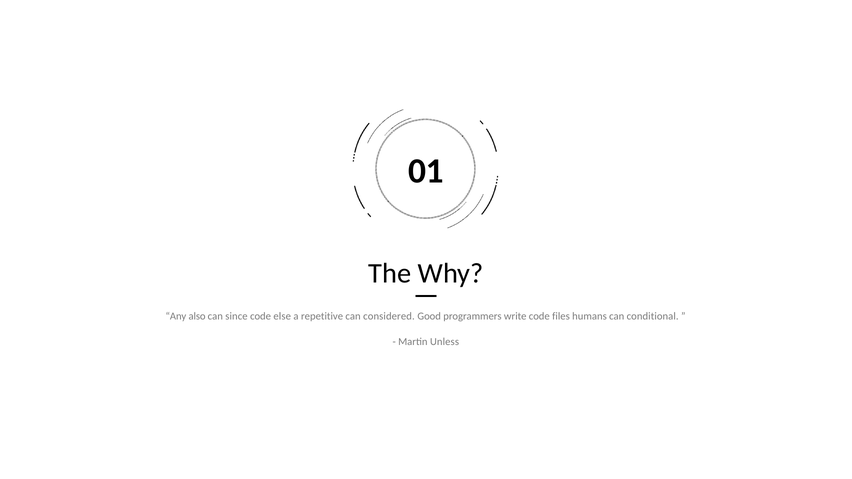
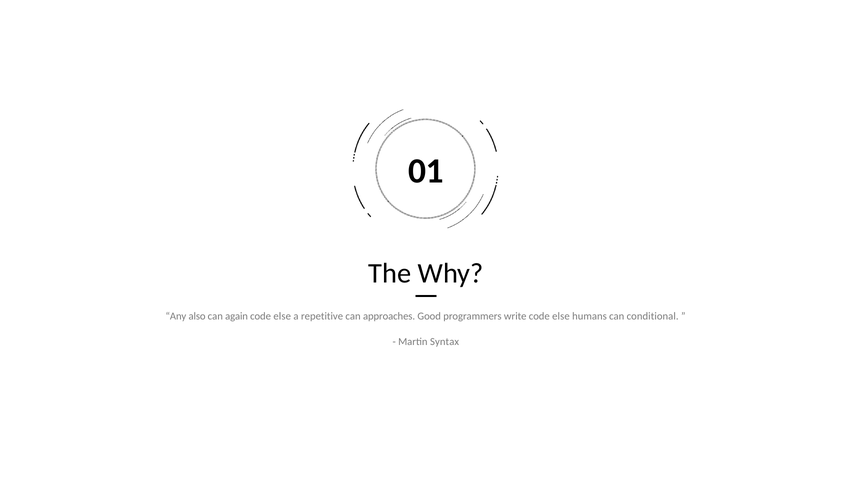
since: since -> again (237, 316)
considered: considered -> approaches (389, 316)
write code files: files -> else (561, 316)
Unless: Unless -> Syntax (445, 342)
